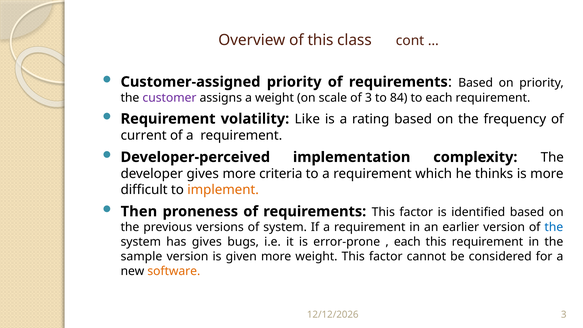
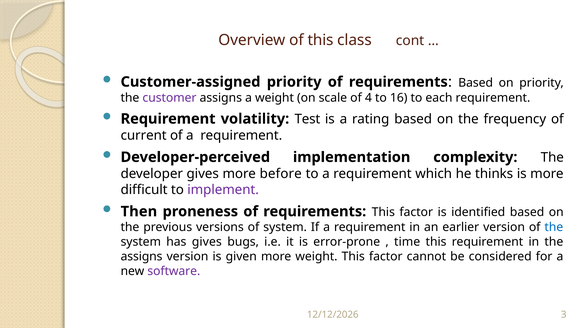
of 3: 3 -> 4 (368, 98)
84: 84 -> 16 (399, 98)
Like: Like -> Test (307, 119)
criteria: criteria -> before (281, 174)
implement colour: orange -> purple (223, 190)
each: each -> time (407, 242)
sample: sample -> assigns (142, 256)
software colour: orange -> purple (174, 271)
